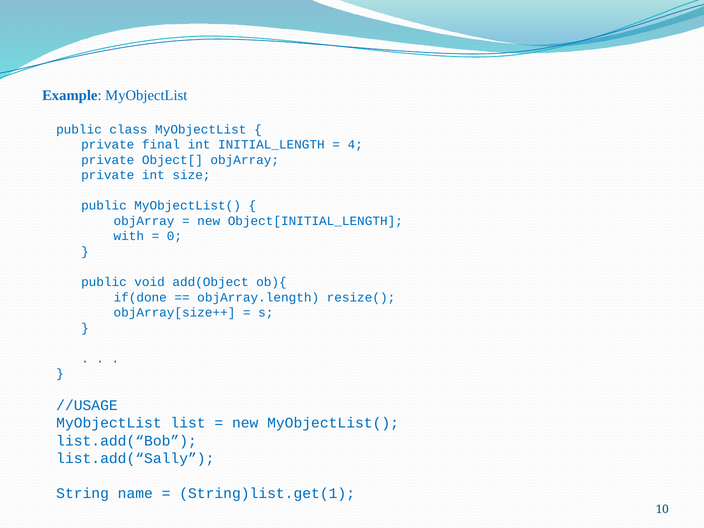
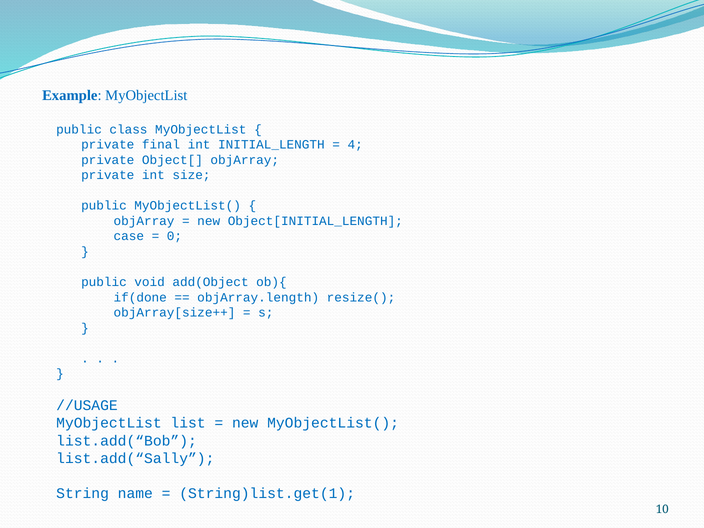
with: with -> case (129, 236)
